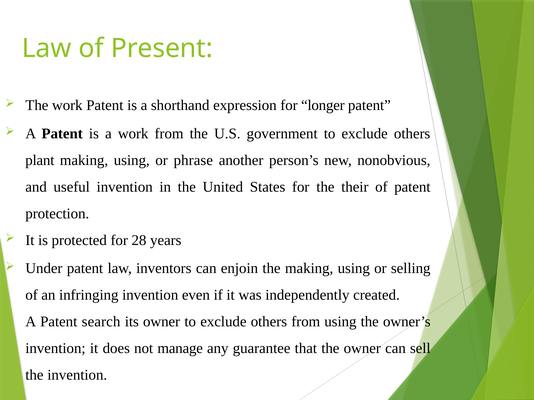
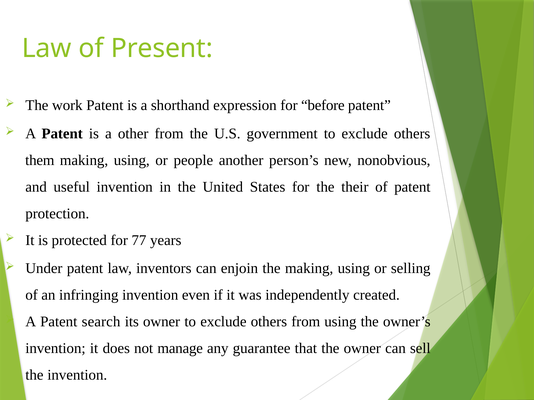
longer: longer -> before (323, 106)
a work: work -> other (133, 134)
plant: plant -> them (40, 160)
phrase: phrase -> people (193, 160)
28: 28 -> 77 (139, 241)
